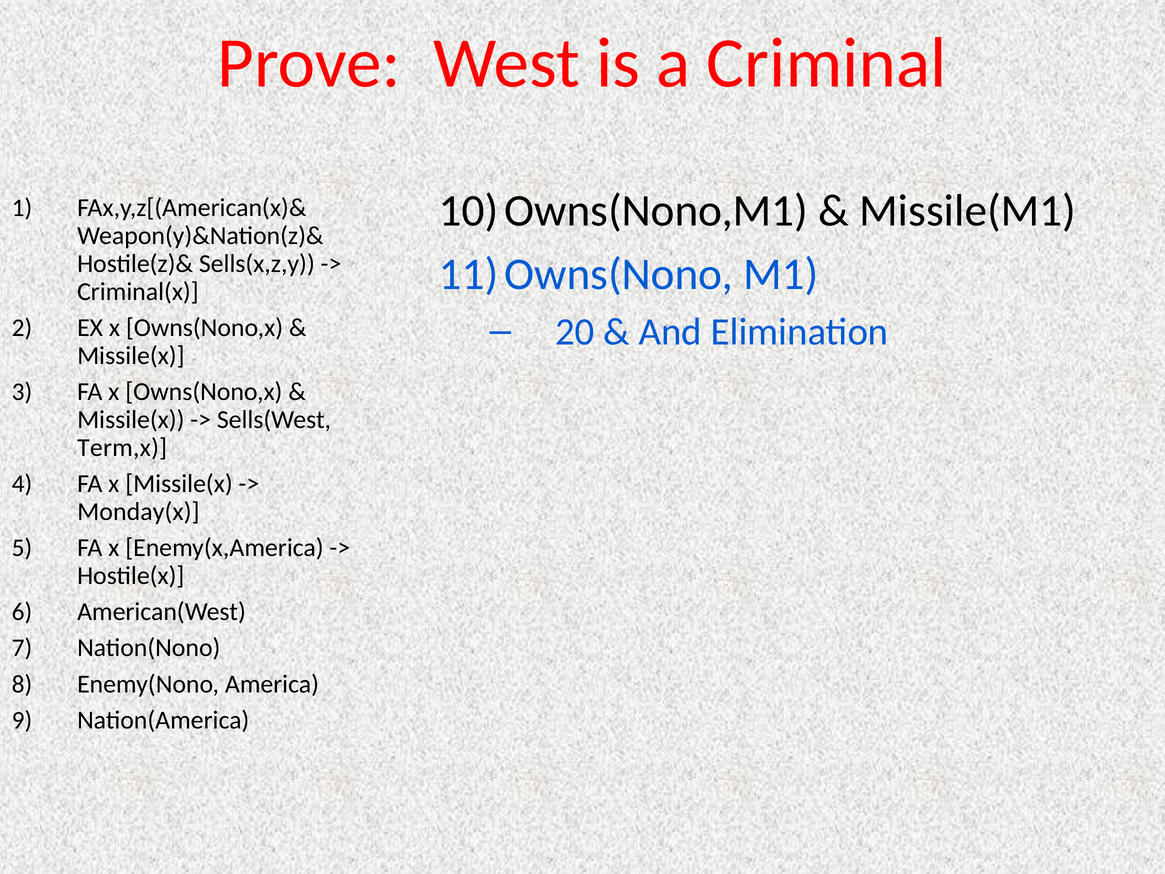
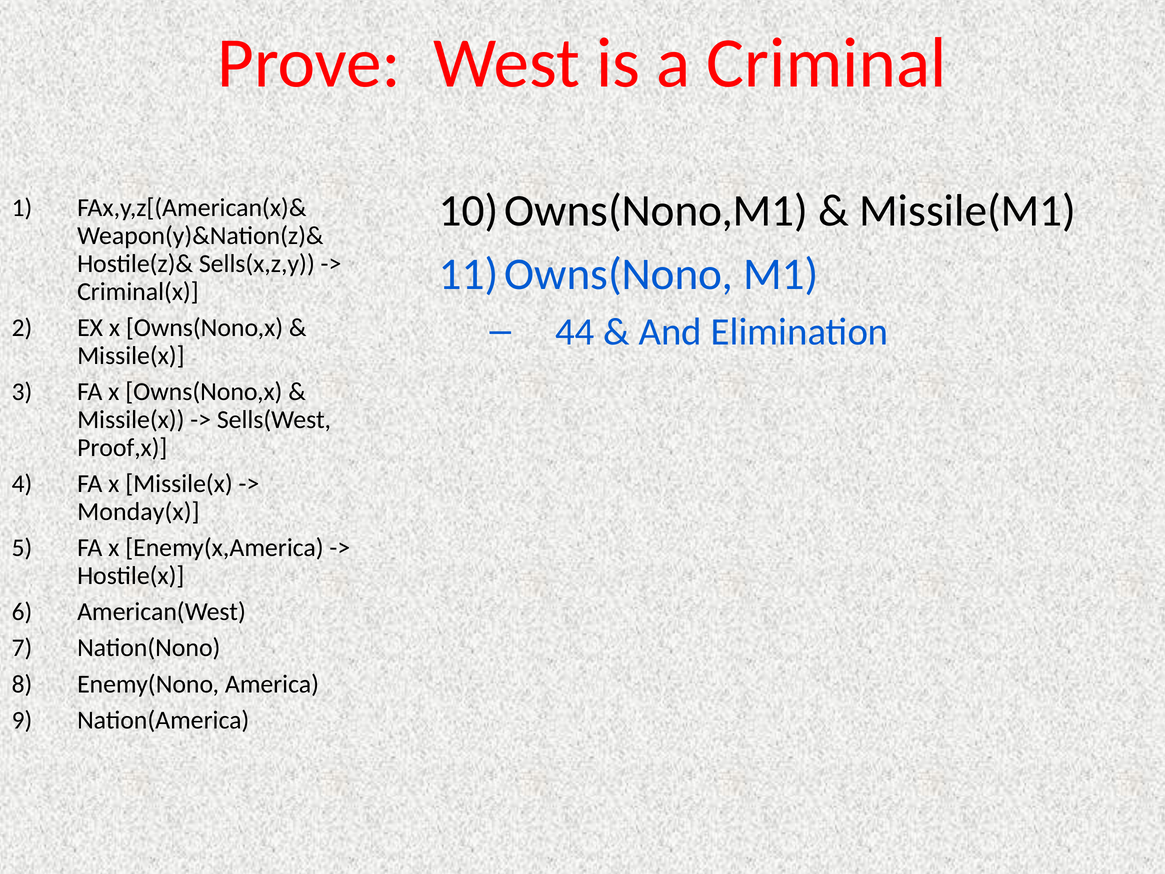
20: 20 -> 44 (575, 332)
Term,x: Term,x -> Proof,x (122, 447)
